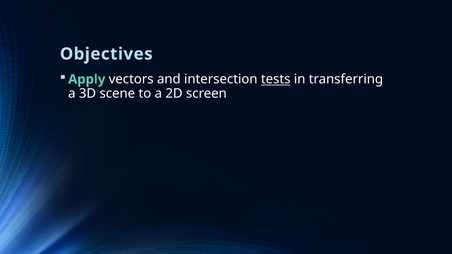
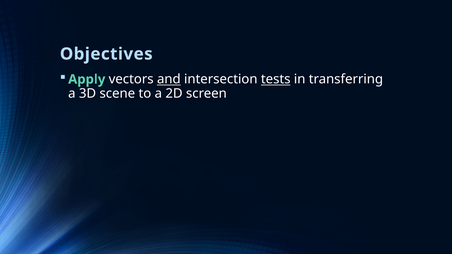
and underline: none -> present (169, 79)
